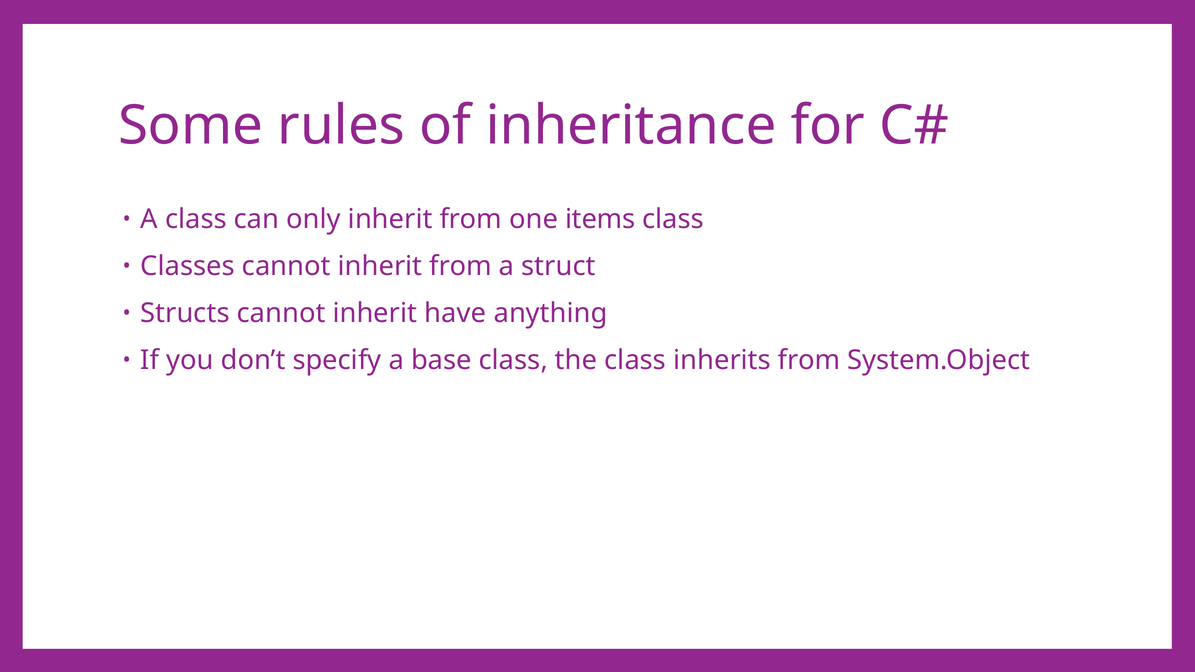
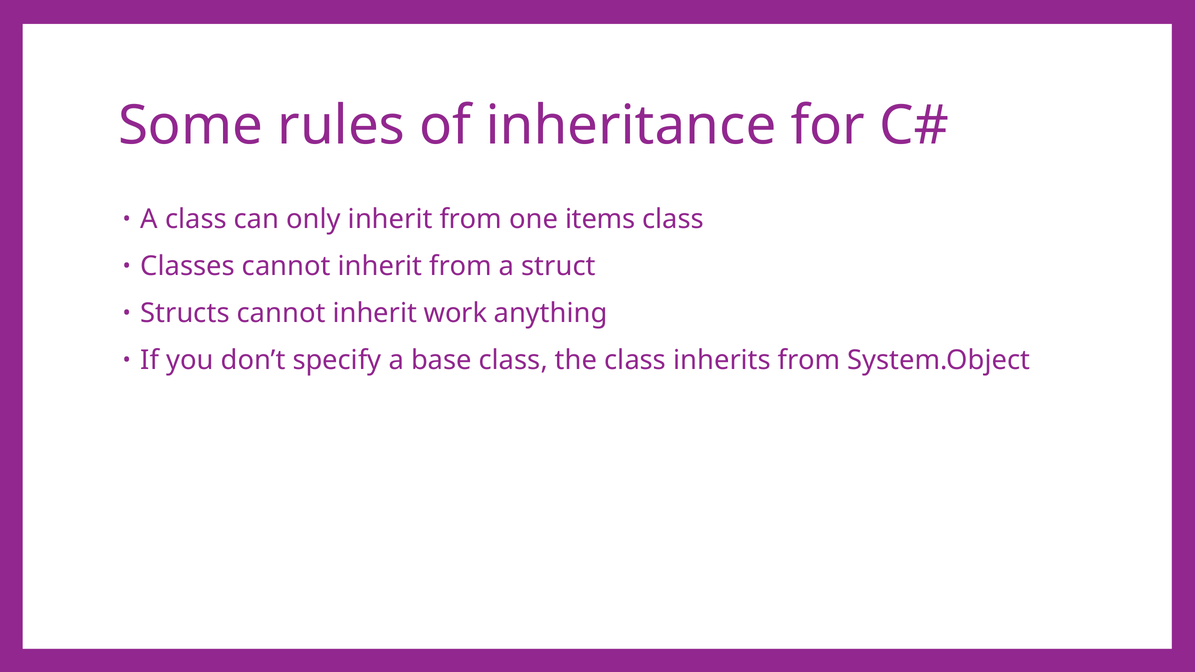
have: have -> work (456, 313)
